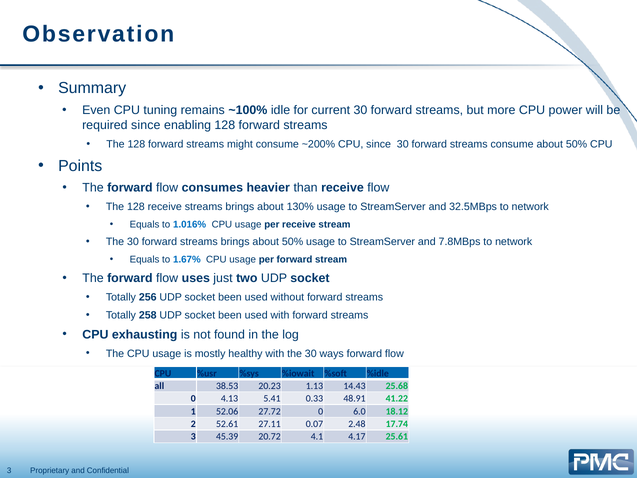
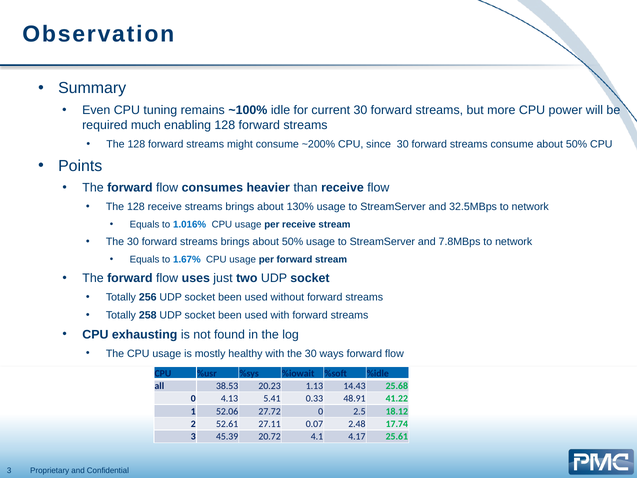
required since: since -> much (146, 125)
6.0: 6.0 -> 2.5 (359, 411)
